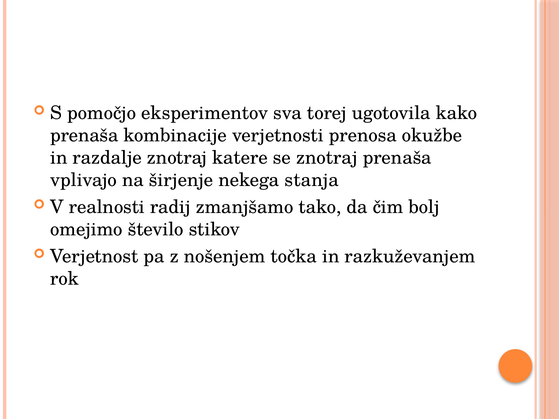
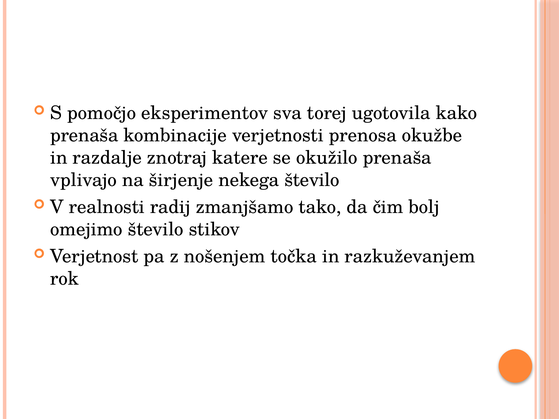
se znotraj: znotraj -> okužilo (327, 158)
nekega stanja: stanja -> število (312, 180)
